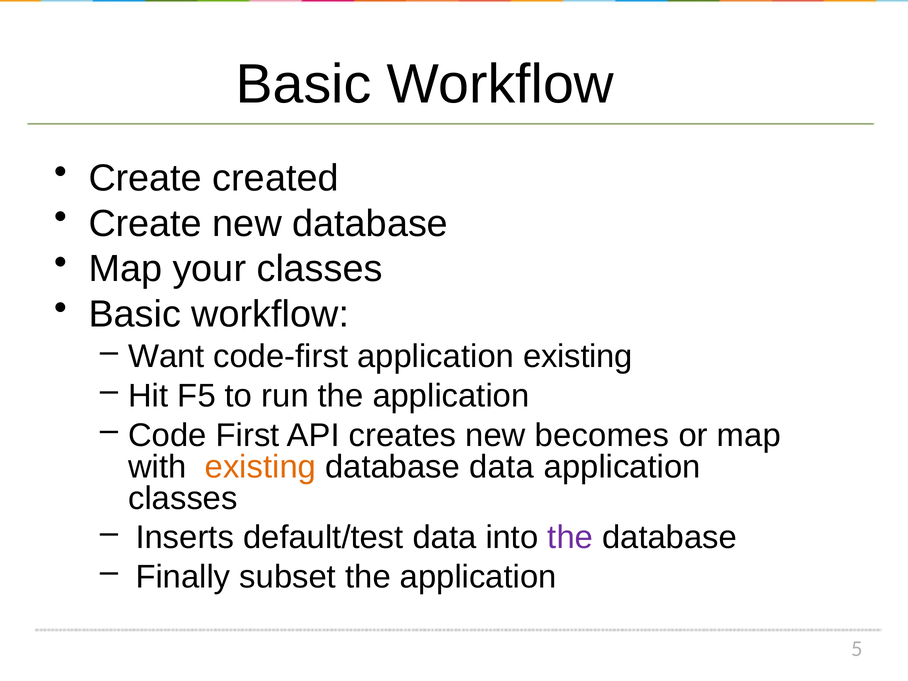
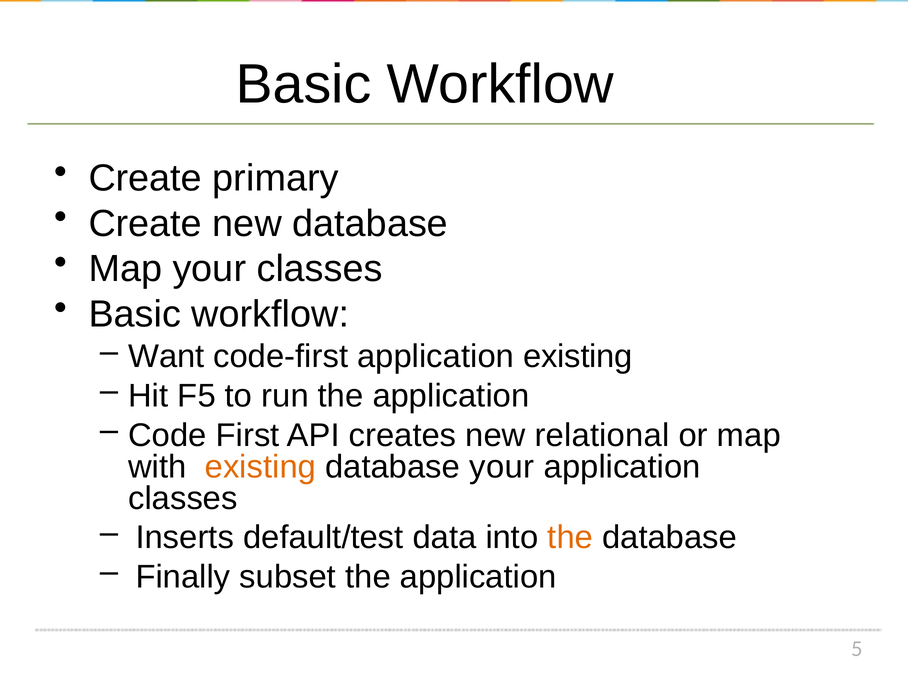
created: created -> primary (276, 178)
becomes: becomes -> relational (602, 436)
database data: data -> your (502, 467)
the colour: purple -> orange (570, 538)
